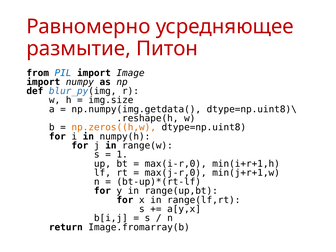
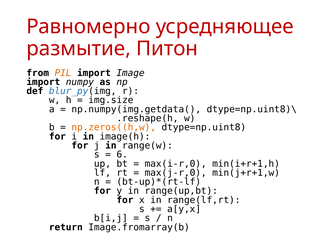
PIL colour: blue -> orange (63, 73)
numpy(h: numpy(h -> image(h (125, 136)
1: 1 -> 6 (122, 155)
